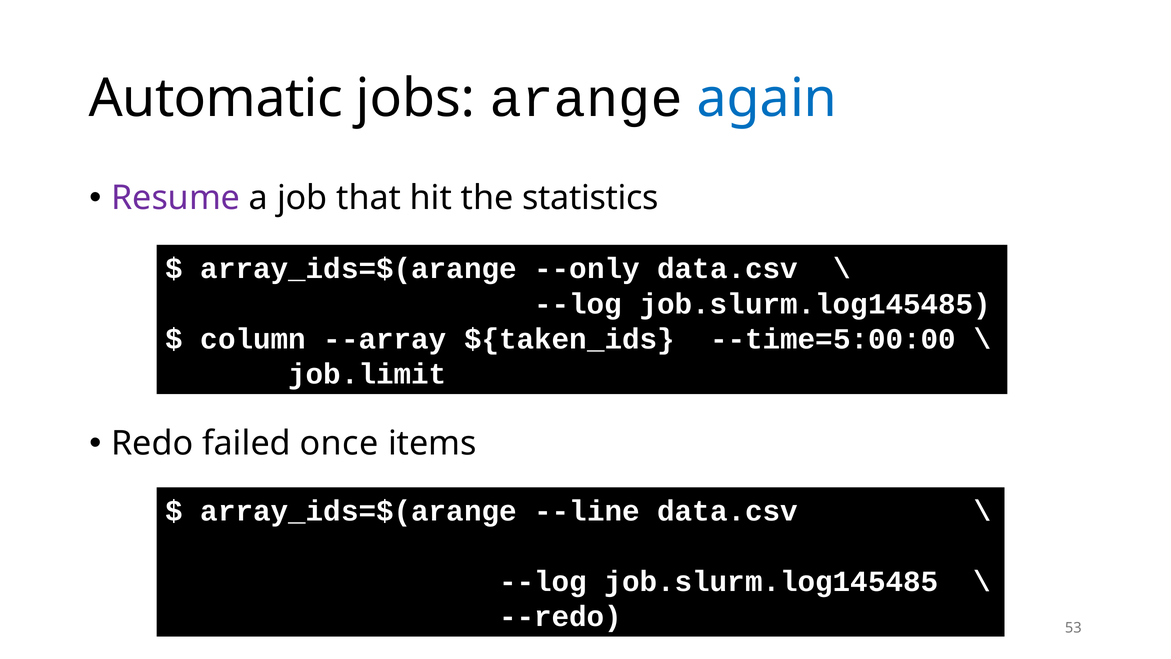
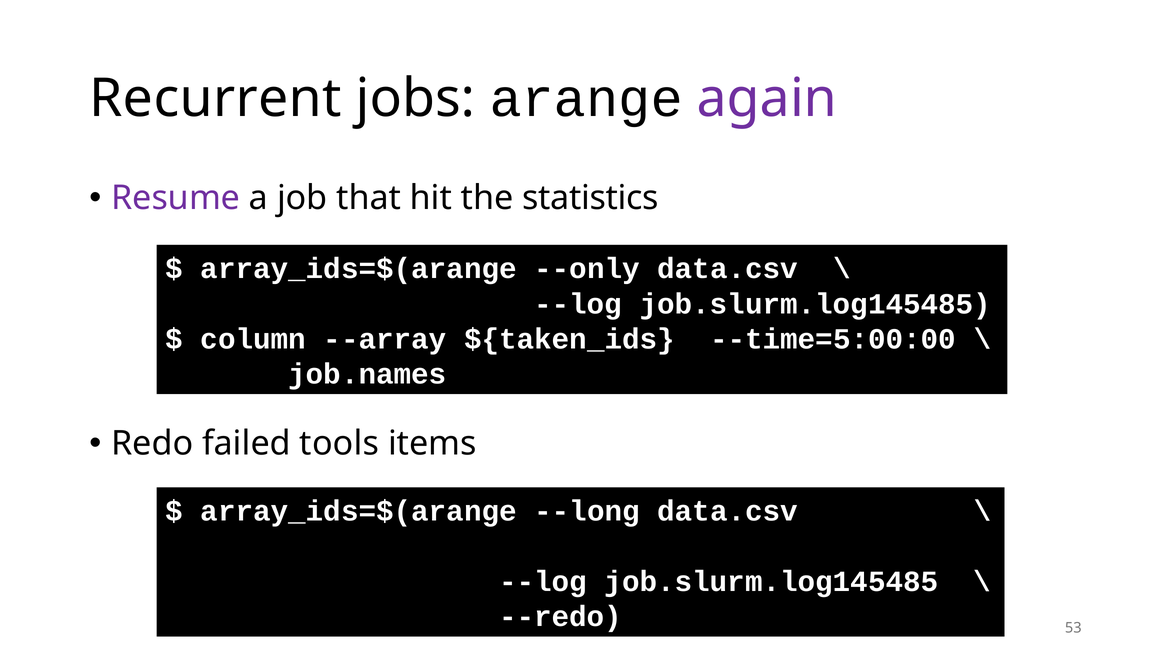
Automatic: Automatic -> Recurrent (215, 98)
again colour: blue -> purple (767, 98)
job.limit: job.limit -> job.names (367, 374)
once: once -> tools (339, 443)
--line: --line -> --long (587, 511)
